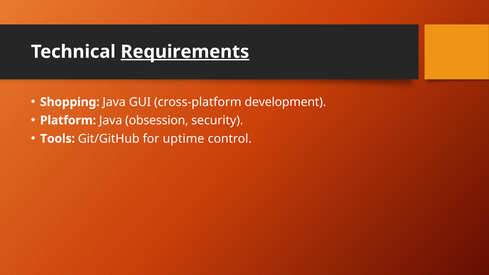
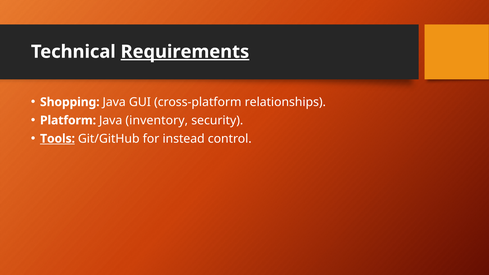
development: development -> relationships (285, 102)
obsession: obsession -> inventory (157, 120)
Tools underline: none -> present (58, 139)
uptime: uptime -> instead (184, 139)
